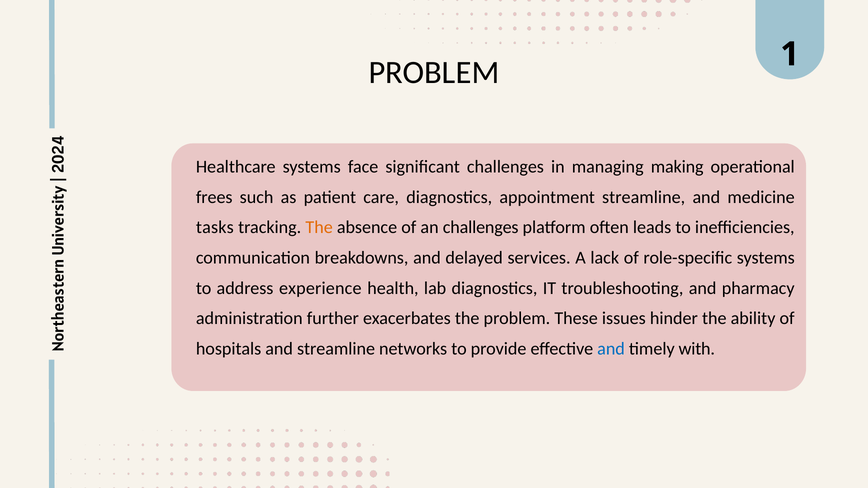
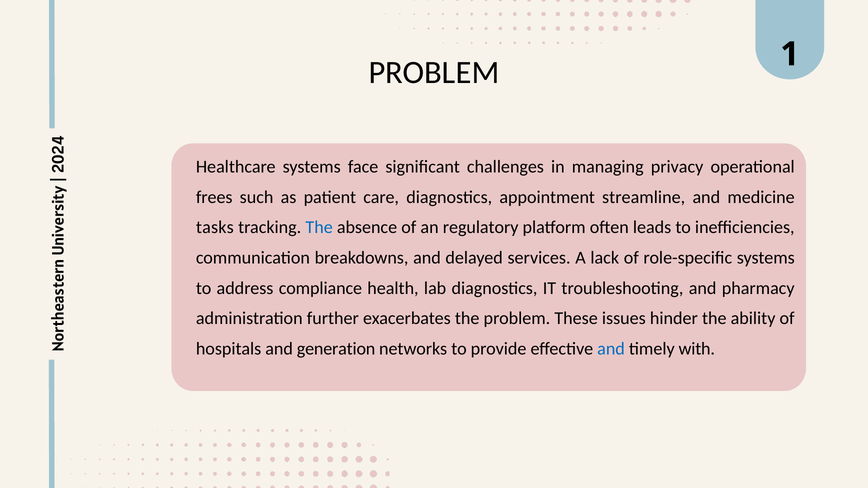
making: making -> privacy (677, 167)
The colour: orange -> blue (319, 228)
an challenges: challenges -> regulatory (481, 228)
experience: experience -> compliance (320, 288)
and streamline: streamline -> generation (336, 349)
